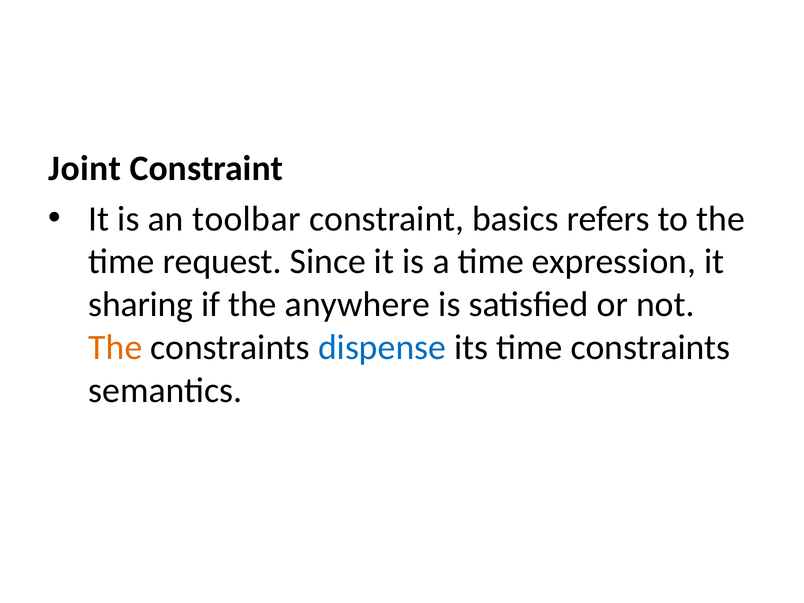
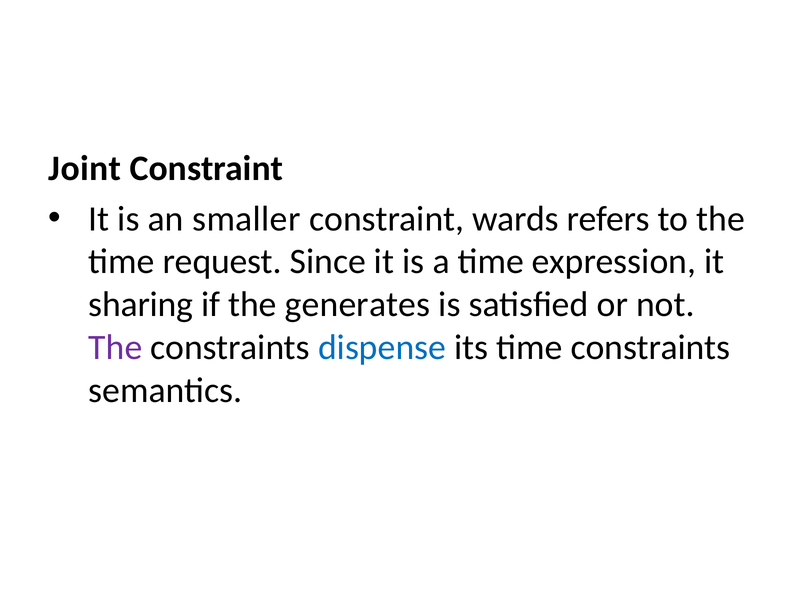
toolbar: toolbar -> smaller (246, 219)
basics: basics -> wards (515, 219)
anywhere: anywhere -> generates (358, 304)
The colour: orange -> purple (115, 347)
